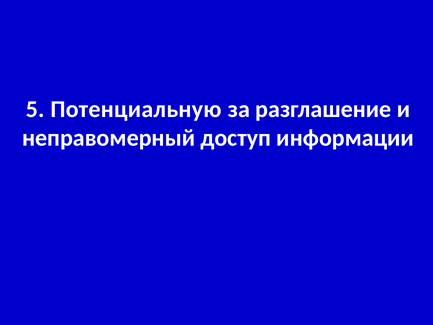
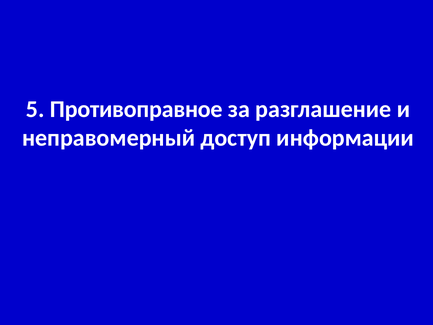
Потенциальную: Потенциальную -> Противоправное (136, 109)
